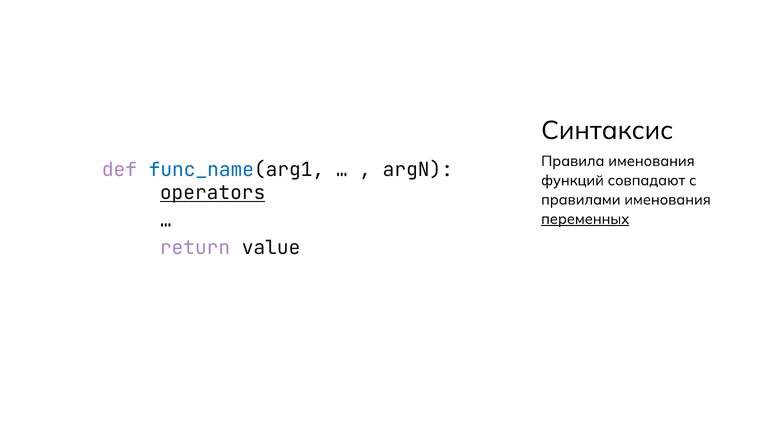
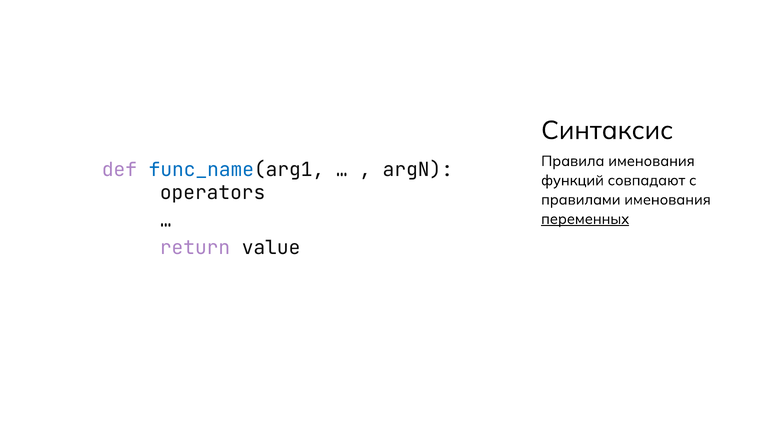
operators underline: present -> none (213, 193)
